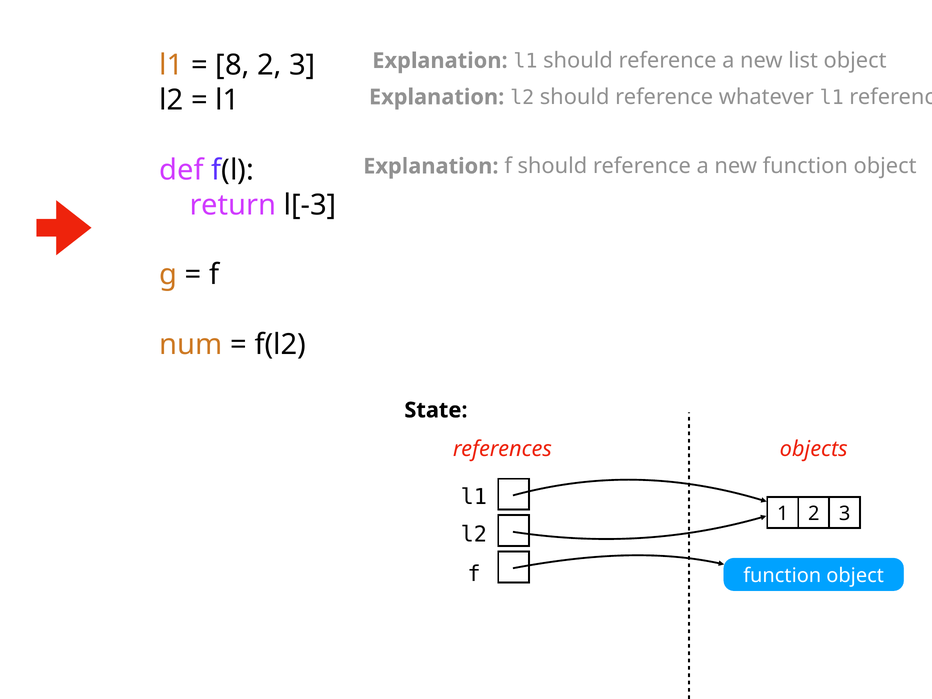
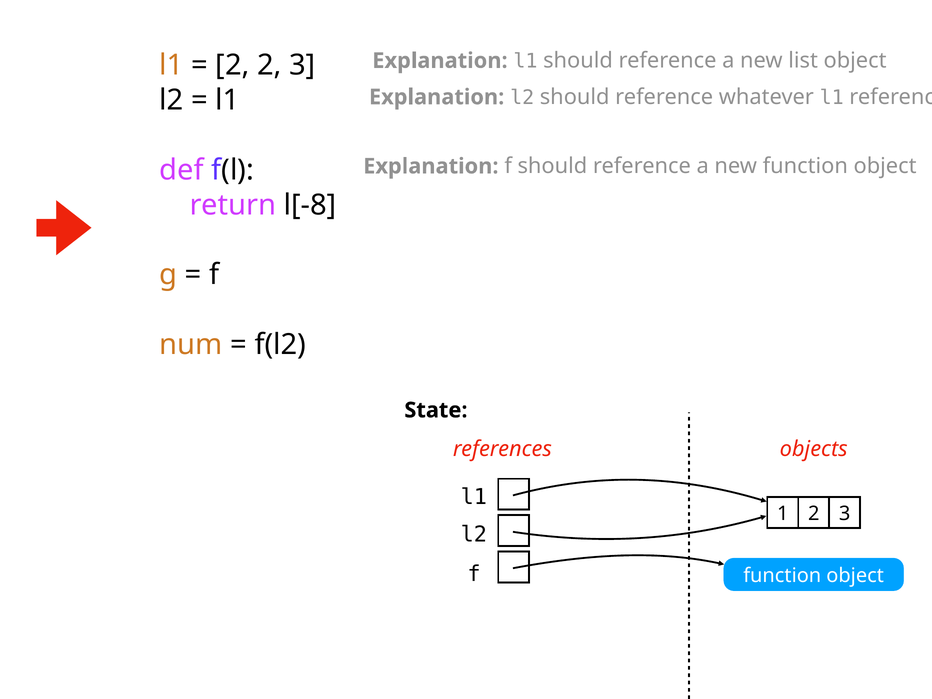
8: 8 -> 2 (232, 65)
l[-3: l[-3 -> l[-8 (310, 205)
